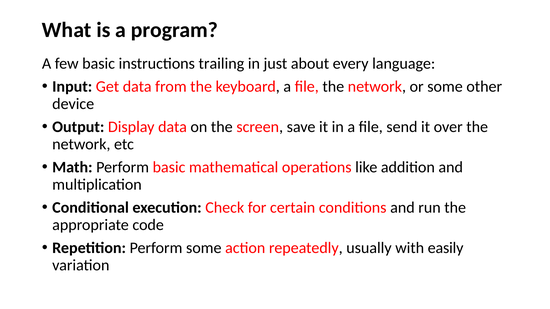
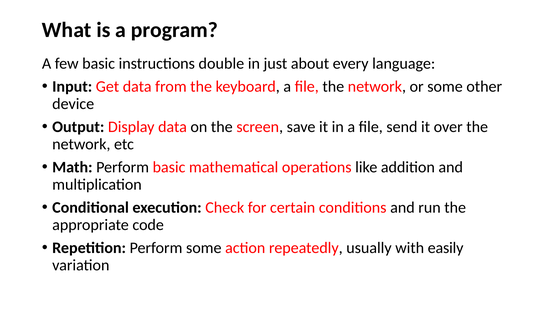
trailing: trailing -> double (221, 64)
